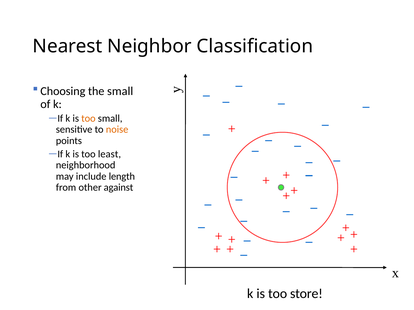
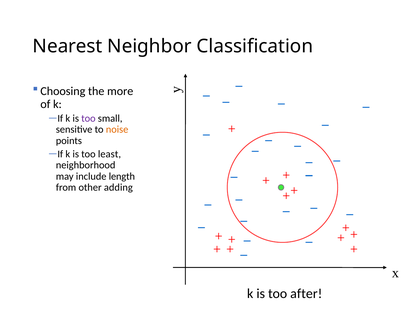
the small: small -> more (120, 91)
too colour: orange -> purple (88, 118)
against: against -> adding (118, 188)
store: store -> after (306, 294)
